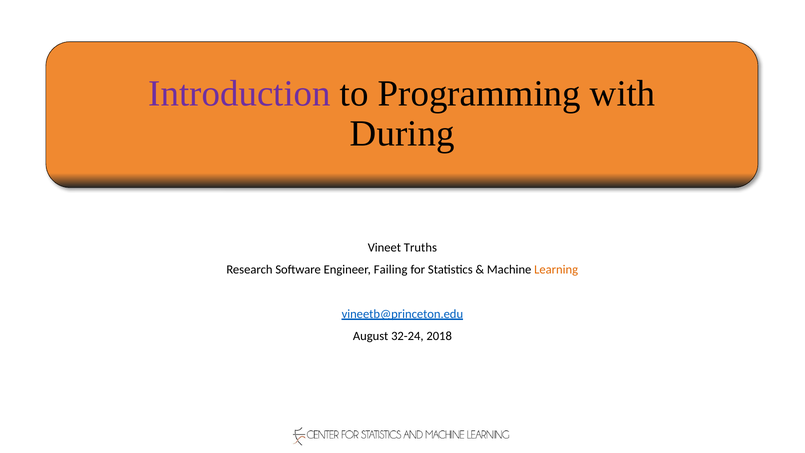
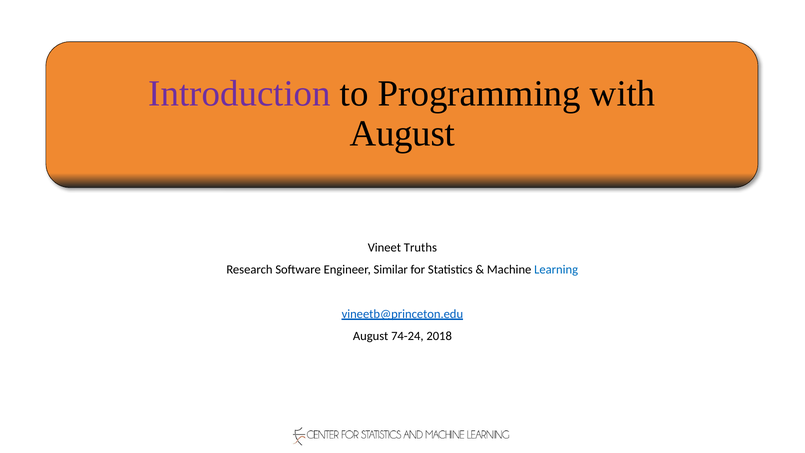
During: During -> August (402, 133)
Failing: Failing -> Similar (391, 270)
Learning colour: orange -> blue (556, 270)
32-24: 32-24 -> 74-24 (407, 336)
